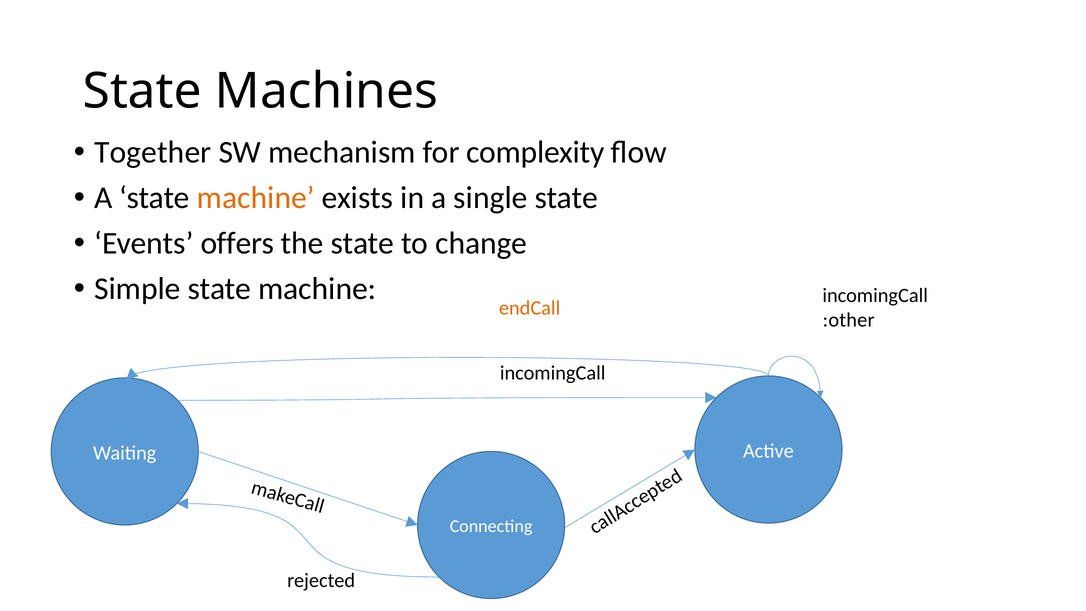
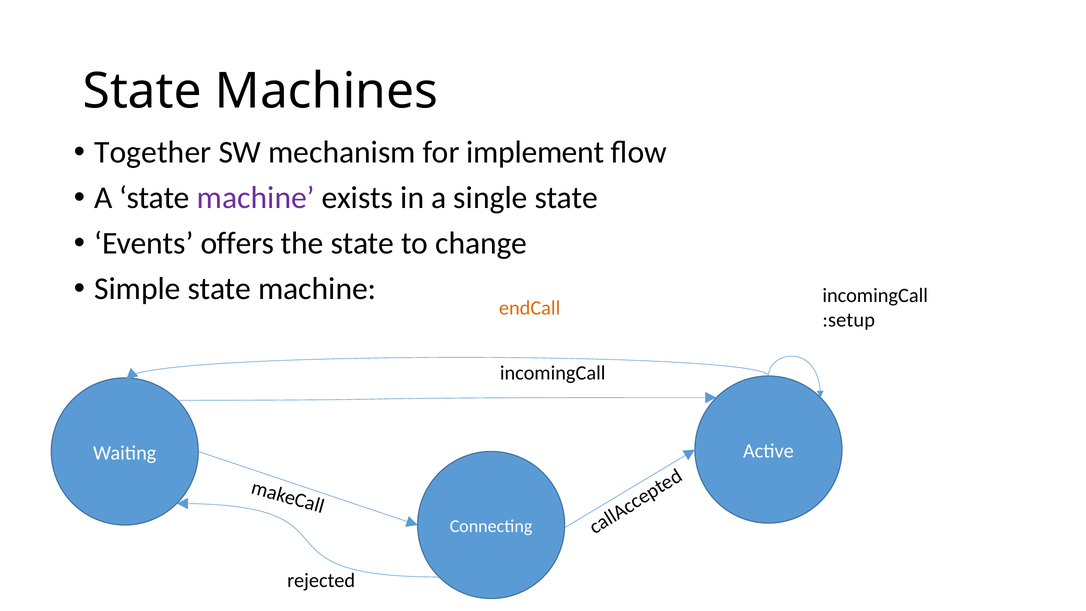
complexity: complexity -> implement (535, 152)
machine colour: orange -> purple (256, 198)
:other: :other -> :setup (849, 320)
